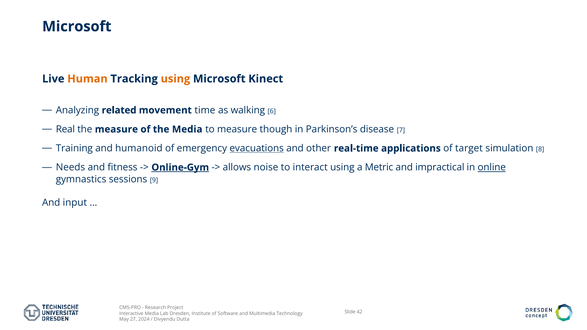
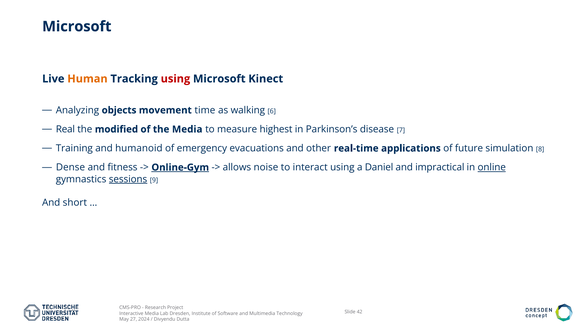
using colour: orange -> red (175, 79)
related: related -> objects (119, 110)
the measure: measure -> modified (116, 129)
though: though -> highest (276, 129)
evacuations underline: present -> none (257, 148)
target: target -> future (469, 148)
Needs: Needs -> Dense (70, 167)
Metric: Metric -> Daniel (379, 167)
sessions underline: none -> present (128, 179)
input: input -> short (75, 203)
